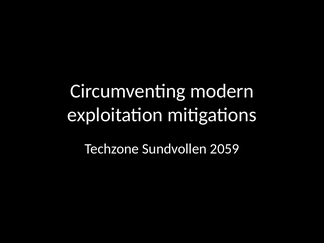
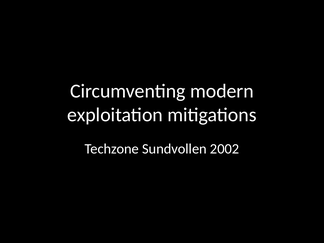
2059: 2059 -> 2002 (225, 149)
